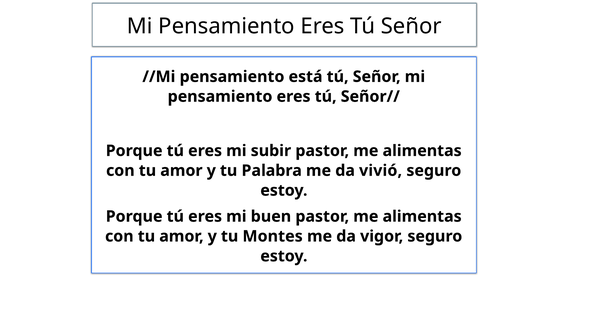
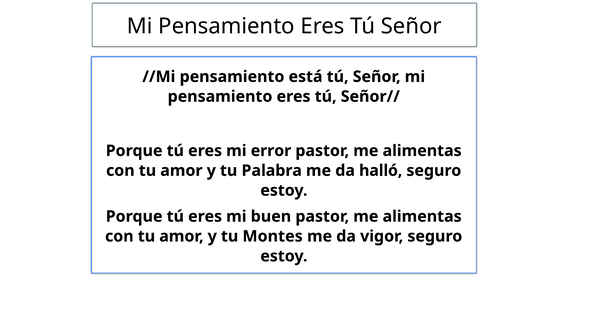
subir: subir -> error (271, 151)
vivió: vivió -> halló (381, 171)
